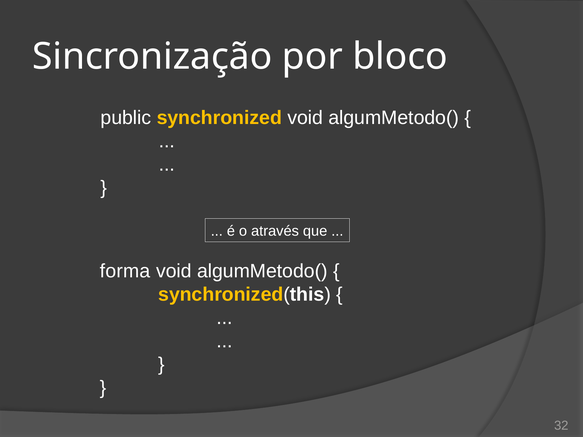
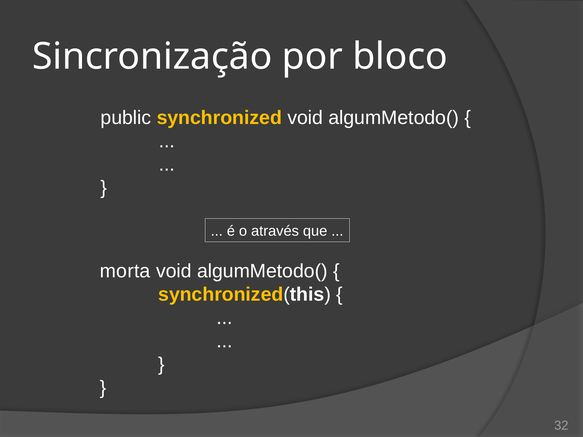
forma: forma -> morta (125, 271)
